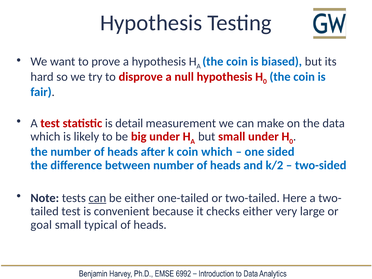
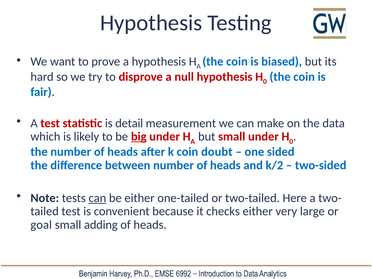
big underline: none -> present (139, 137)
coin which: which -> doubt (217, 152)
typical: typical -> adding (101, 225)
